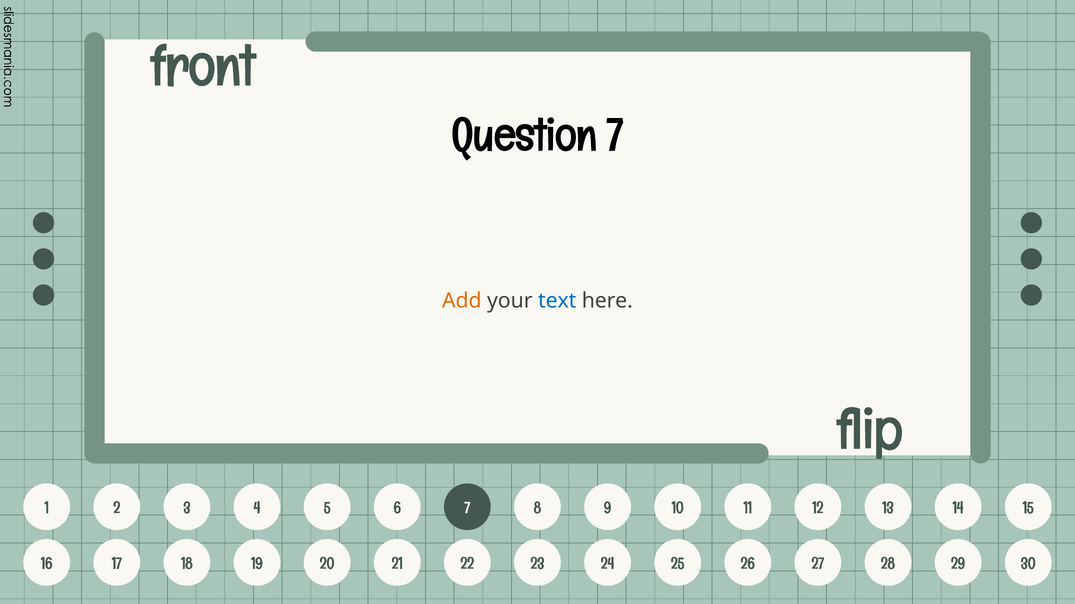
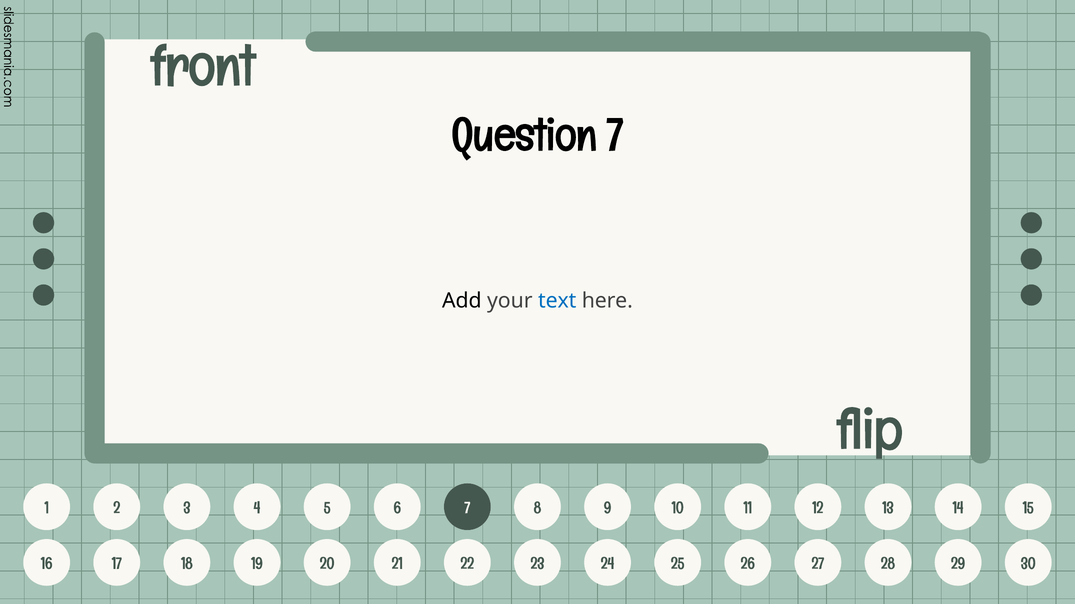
Add colour: orange -> black (462, 301)
